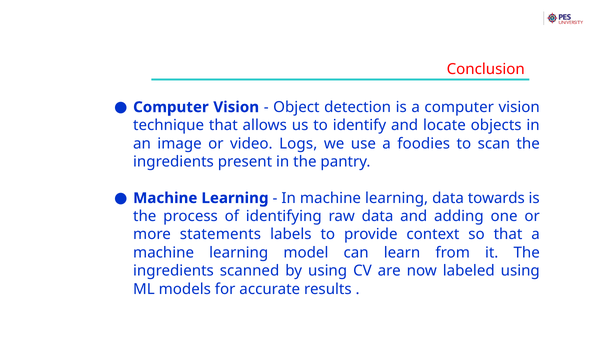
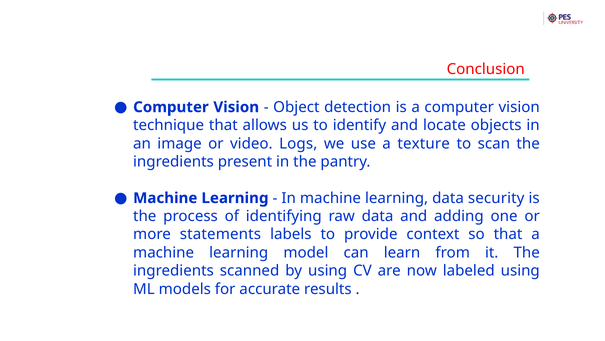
foodies: foodies -> texture (424, 143)
towards: towards -> security (496, 198)
